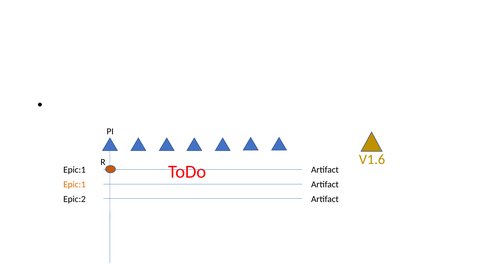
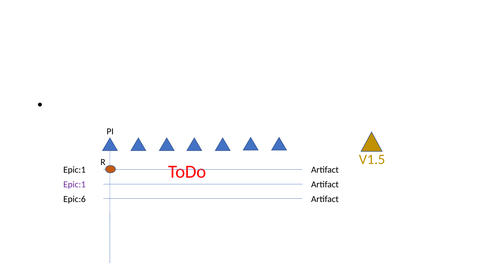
V1.6: V1.6 -> V1.5 (372, 160)
Epic:1 colour: orange -> purple (75, 185)
Epic:2: Epic:2 -> Epic:6 (75, 199)
